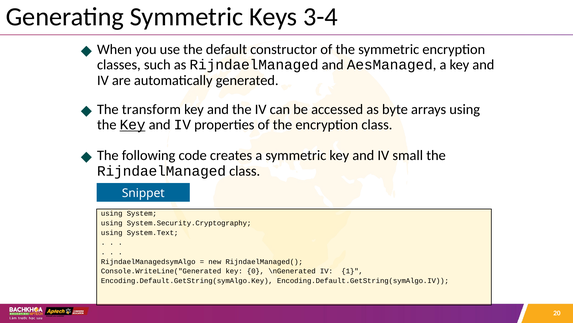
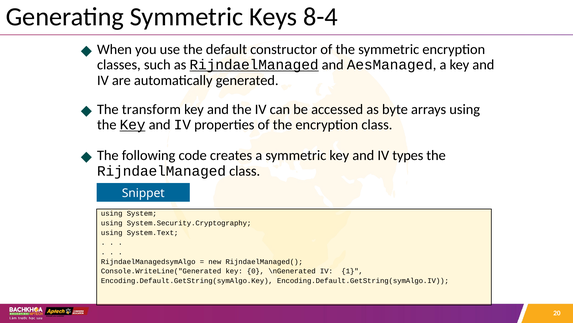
3-4: 3-4 -> 8-4 (321, 17)
RijndaelManaged underline: none -> present (254, 65)
small: small -> types (408, 155)
